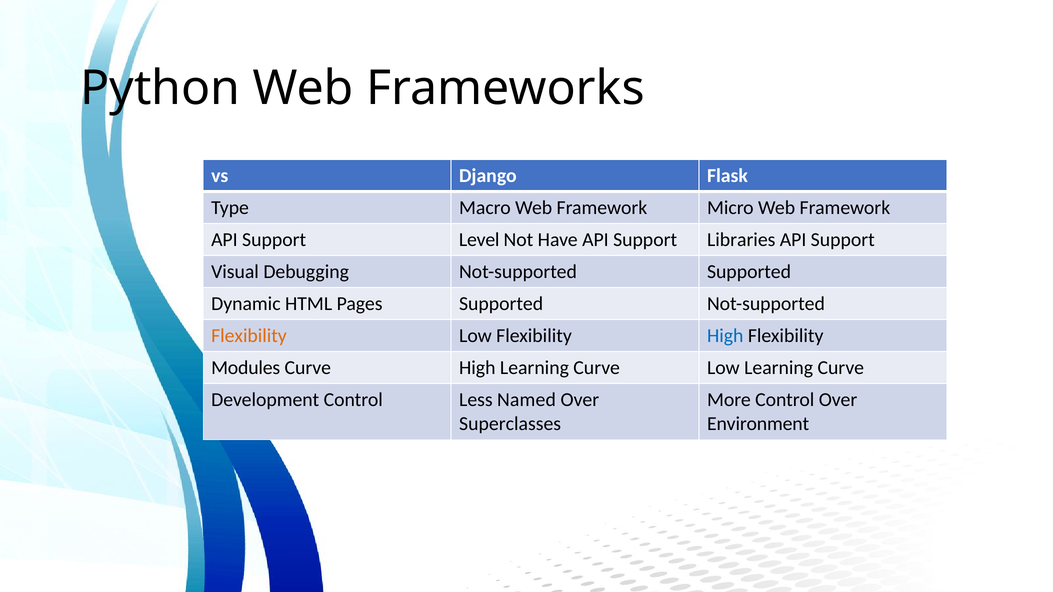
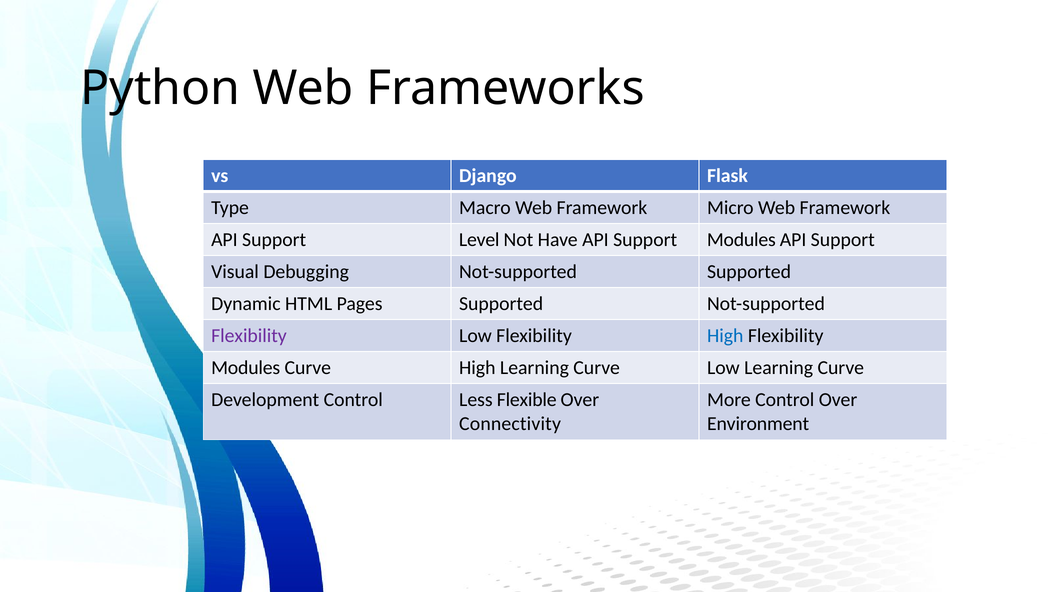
Support Libraries: Libraries -> Modules (741, 240)
Flexibility colour: orange -> purple (249, 336)
Named: Named -> Flexible (527, 400)
Superclasses: Superclasses -> Connectivity (510, 424)
